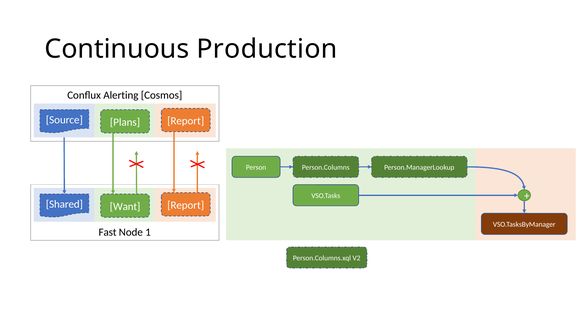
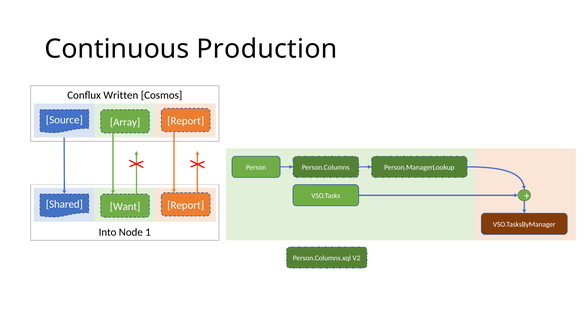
Alerting: Alerting -> Written (121, 95)
Plans: Plans -> Array (125, 122)
Fast: Fast -> Into (108, 233)
